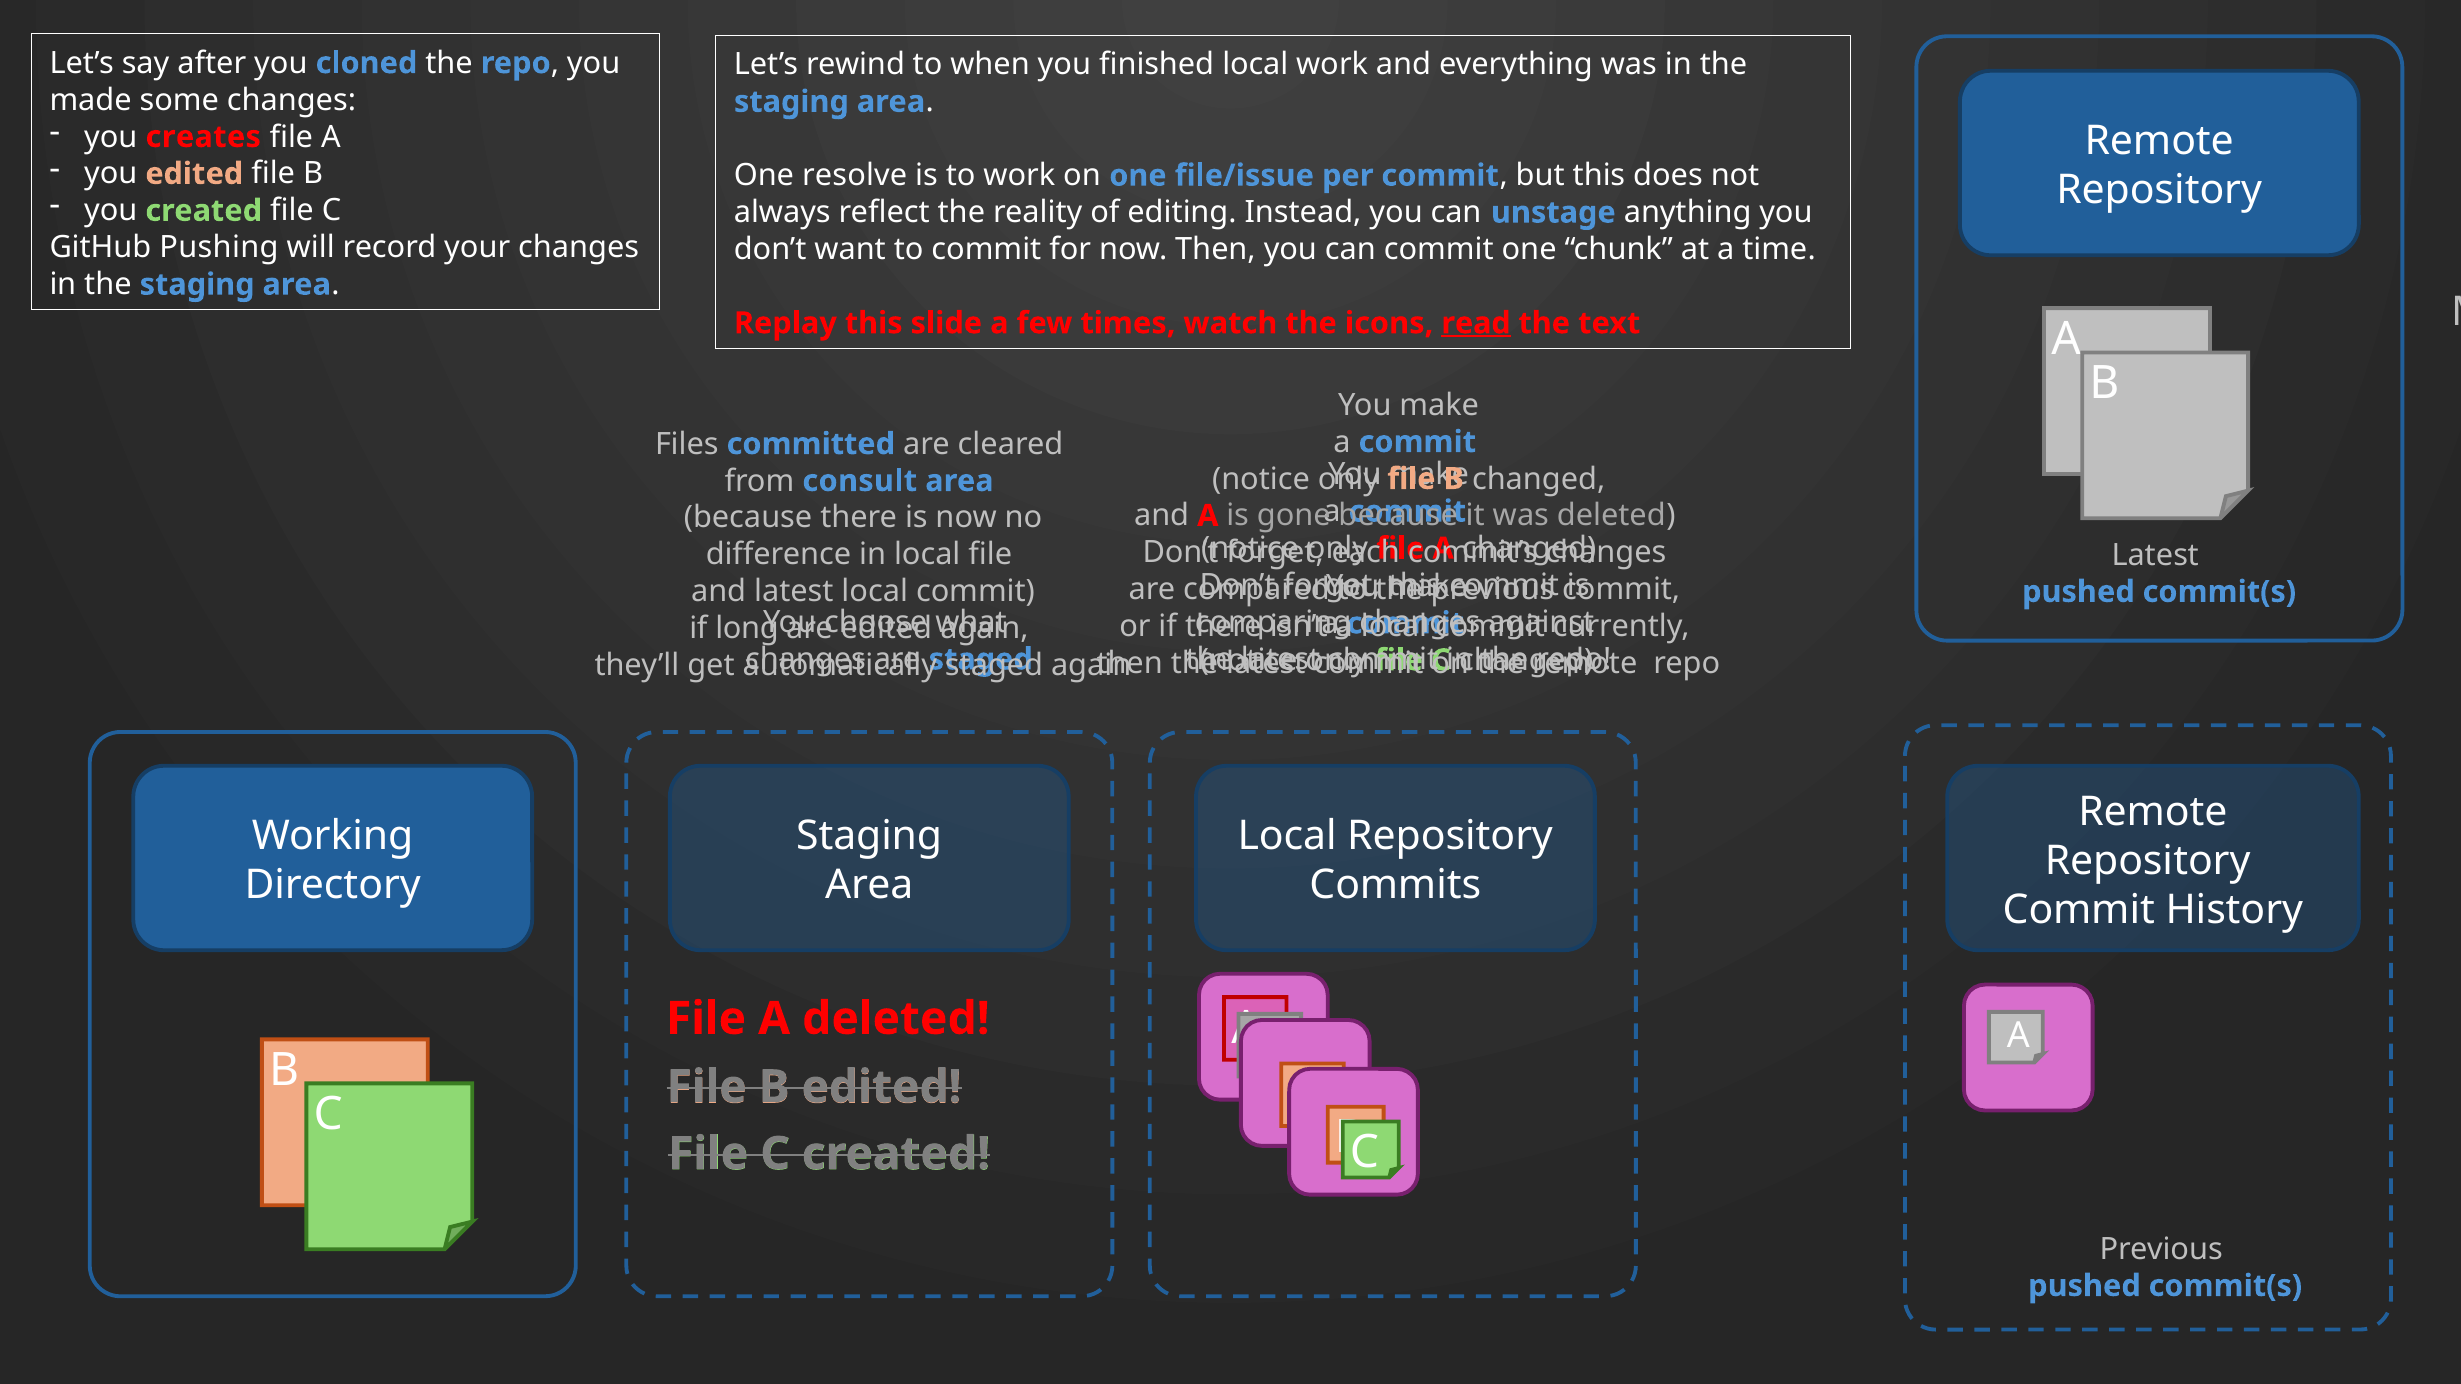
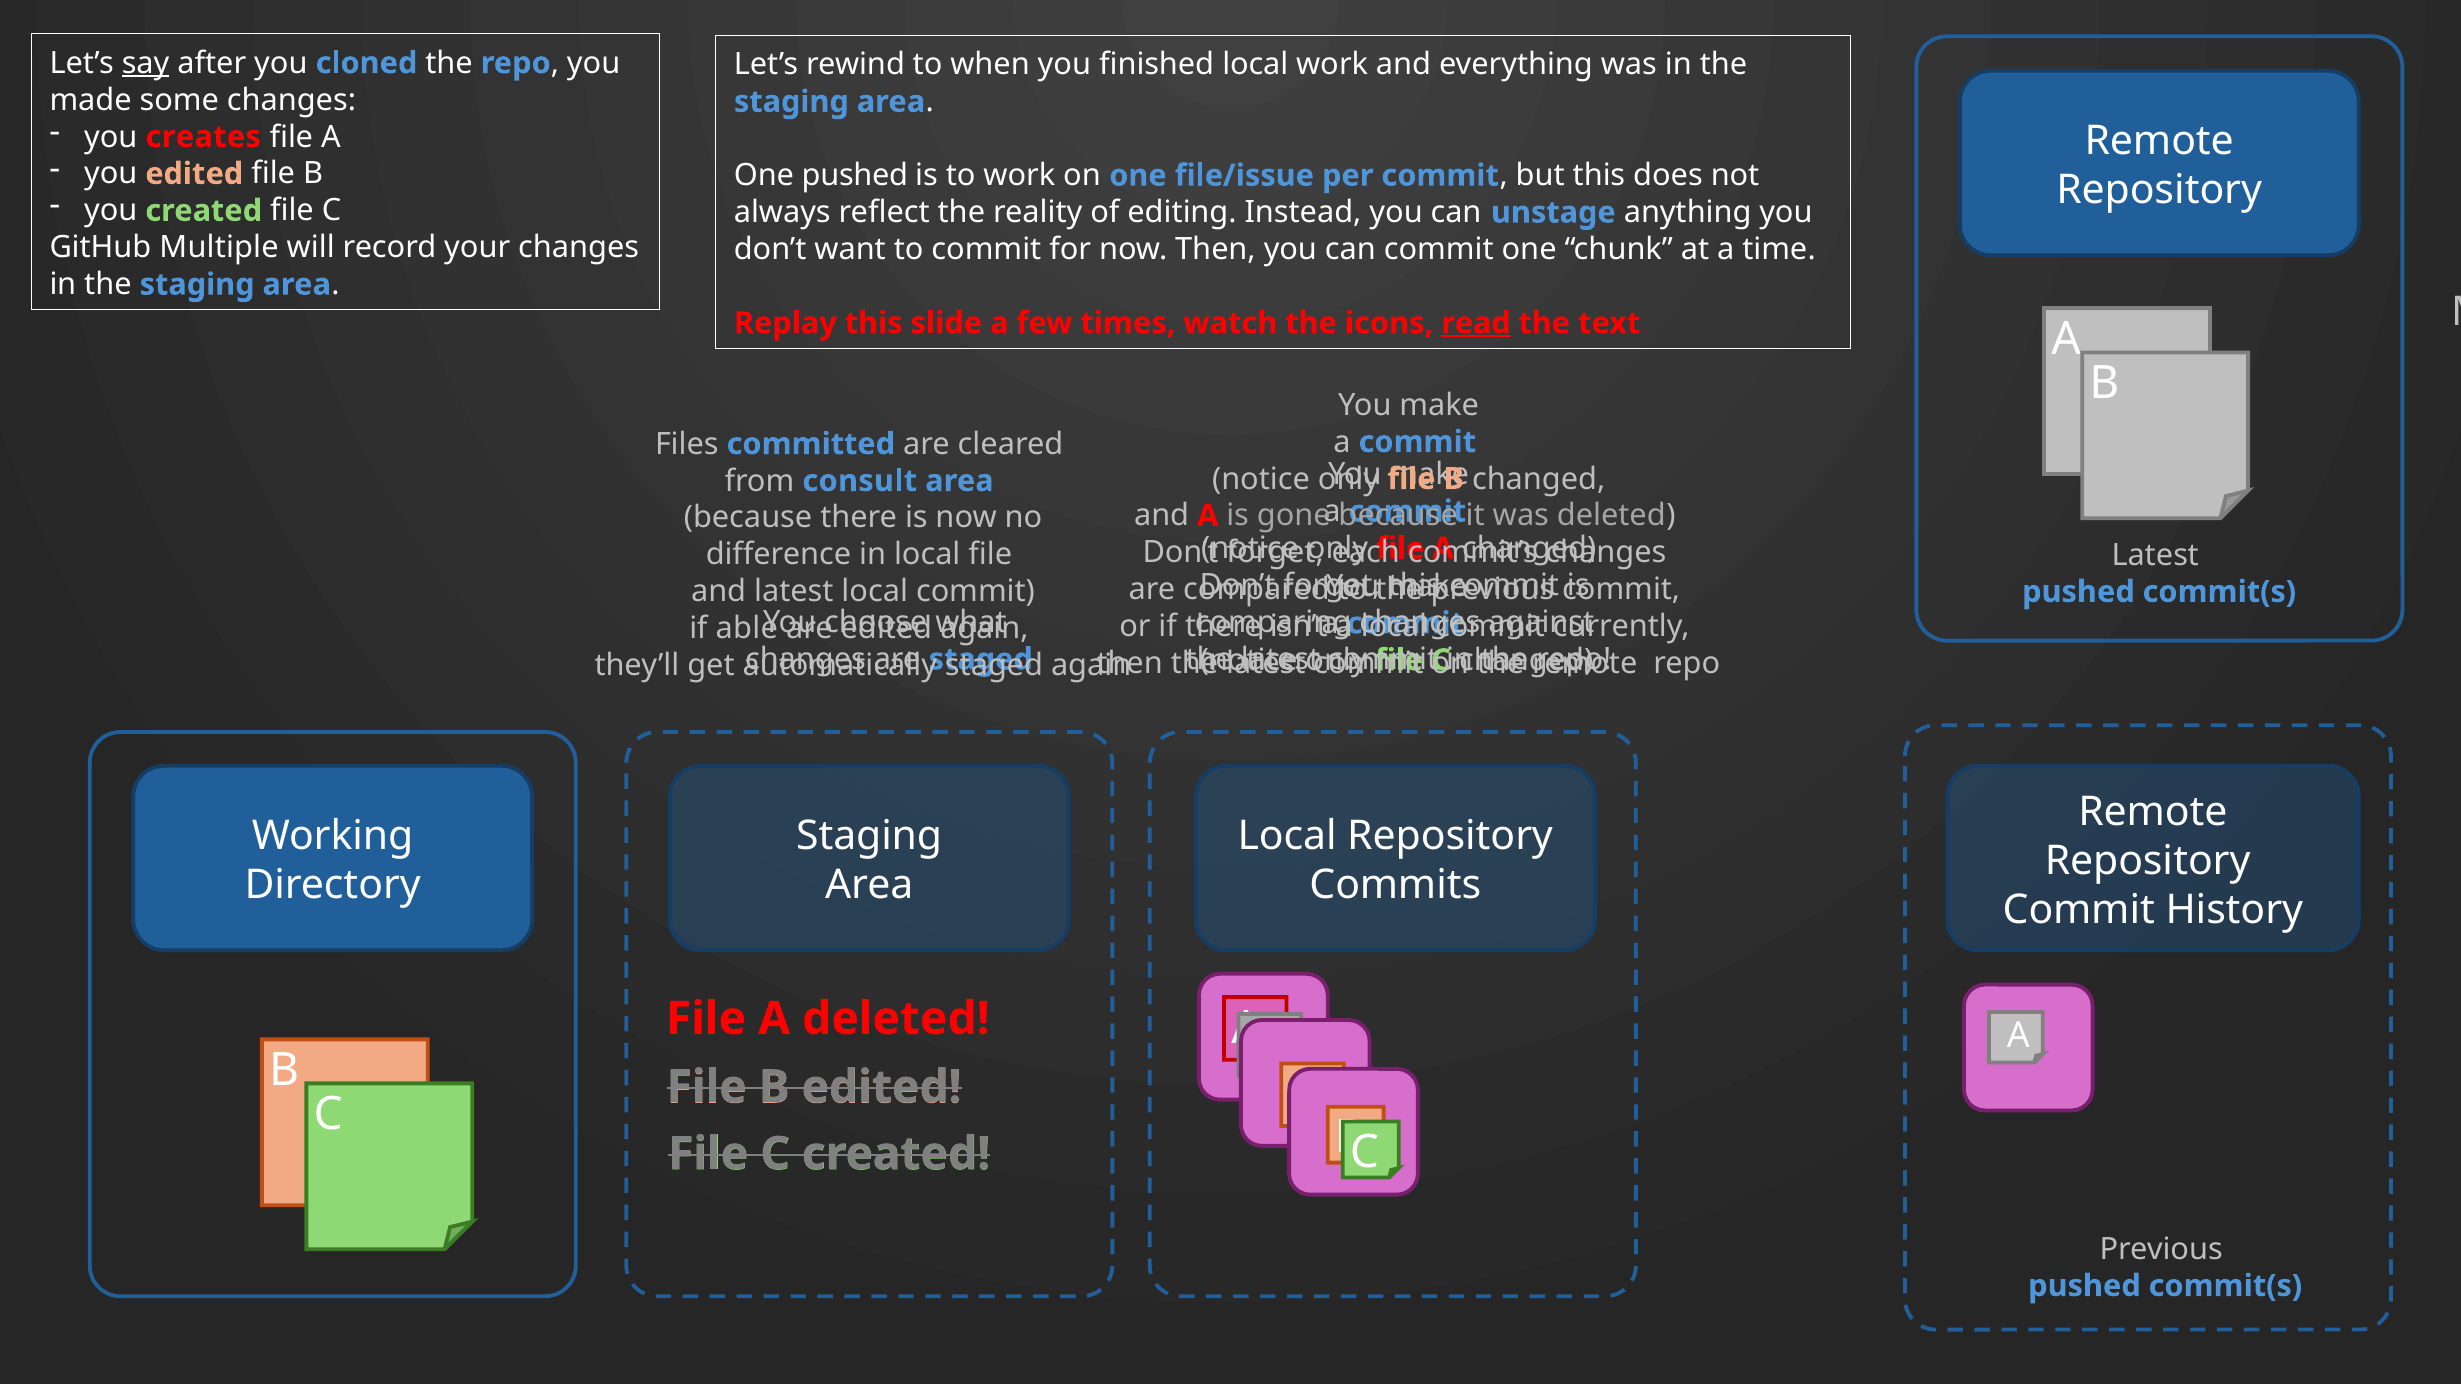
say underline: none -> present (146, 63)
One resolve: resolve -> pushed (855, 176)
Pushing: Pushing -> Multiple (219, 248)
long: long -> able (747, 629)
